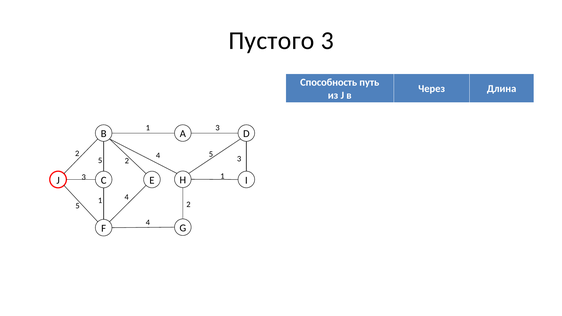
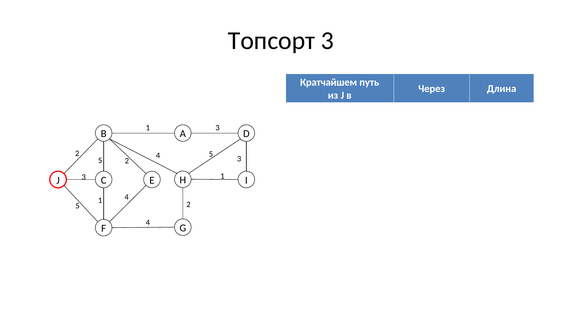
Пустого: Пустого -> Топсорт (272, 41)
Способность: Способность -> Кратчайшем (329, 82)
